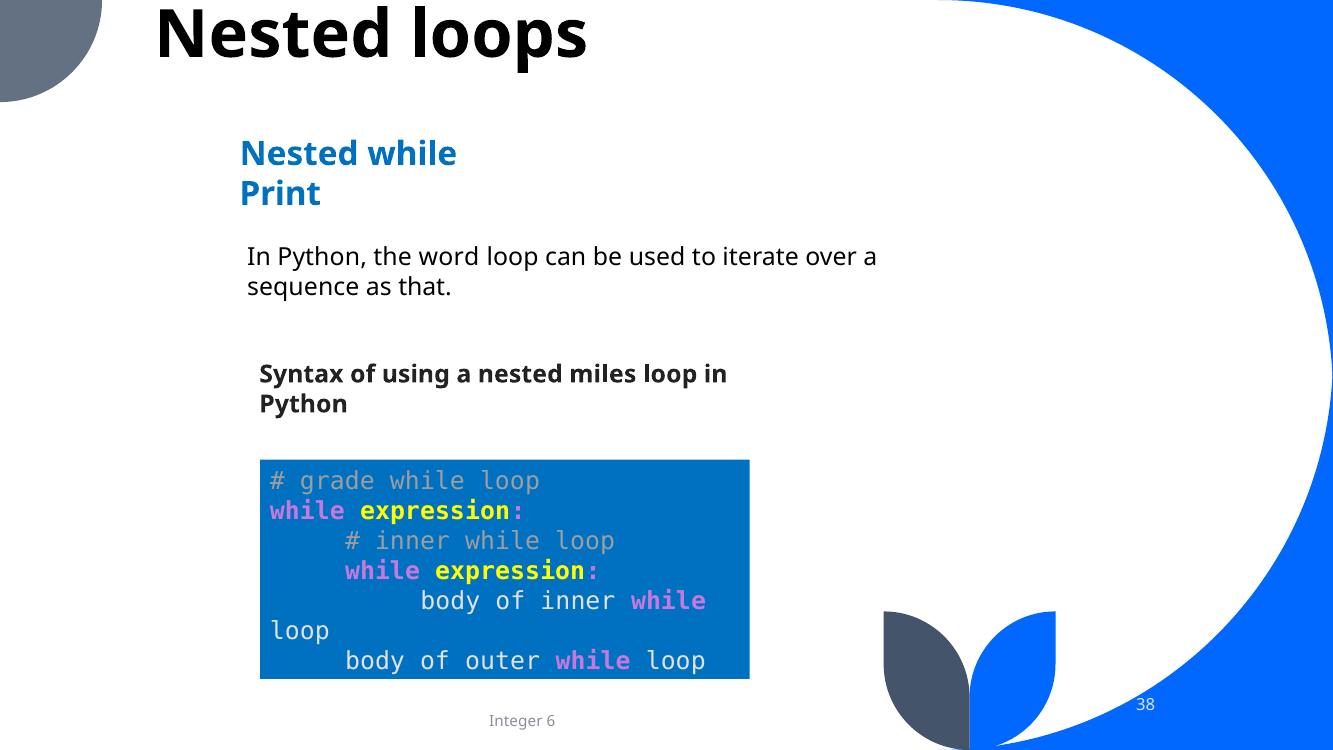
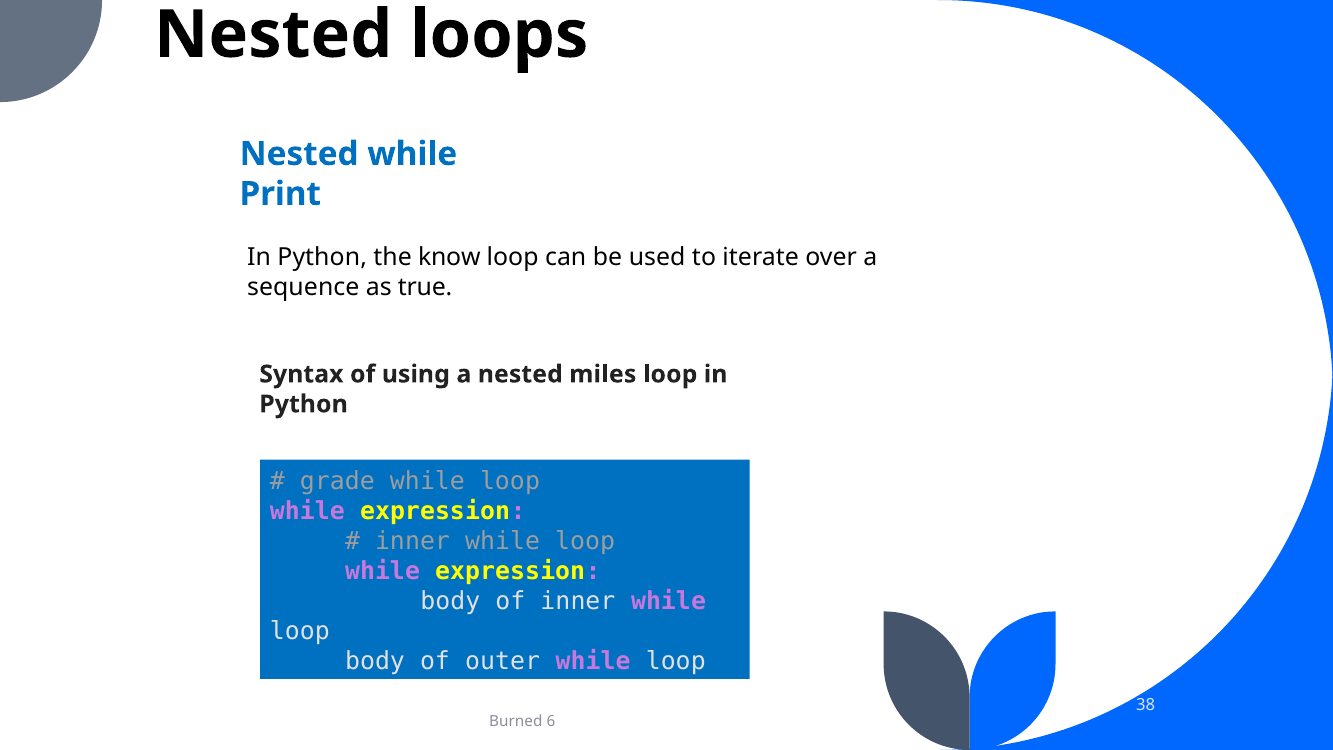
word: word -> know (449, 257)
that: that -> true (425, 287)
Integer: Integer -> Burned (516, 721)
